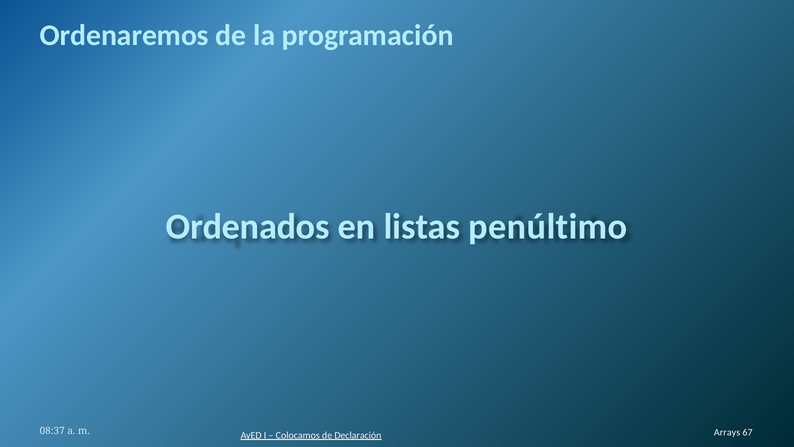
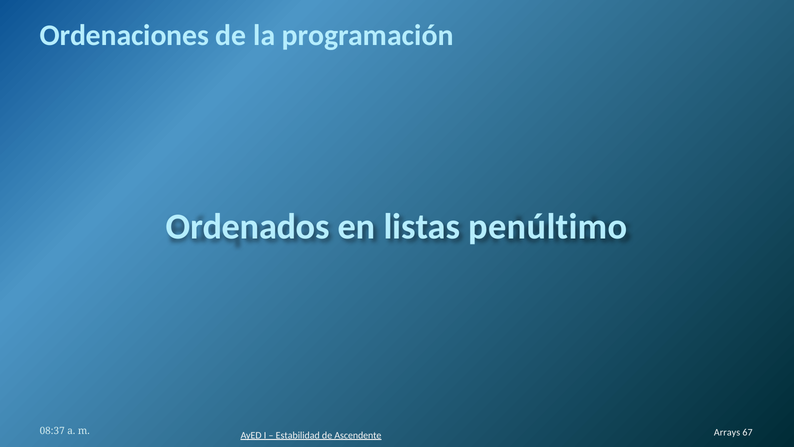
Ordenaremos: Ordenaremos -> Ordenaciones (124, 35)
Colocamos: Colocamos -> Estabilidad (298, 435)
Declaración: Declaración -> Ascendente (358, 435)
